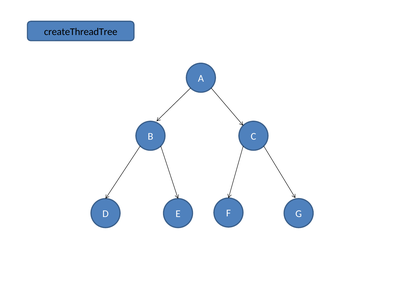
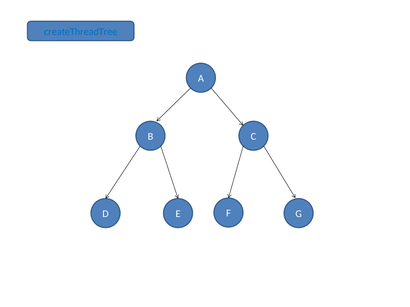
createThreadTree colour: black -> blue (81, 32)
